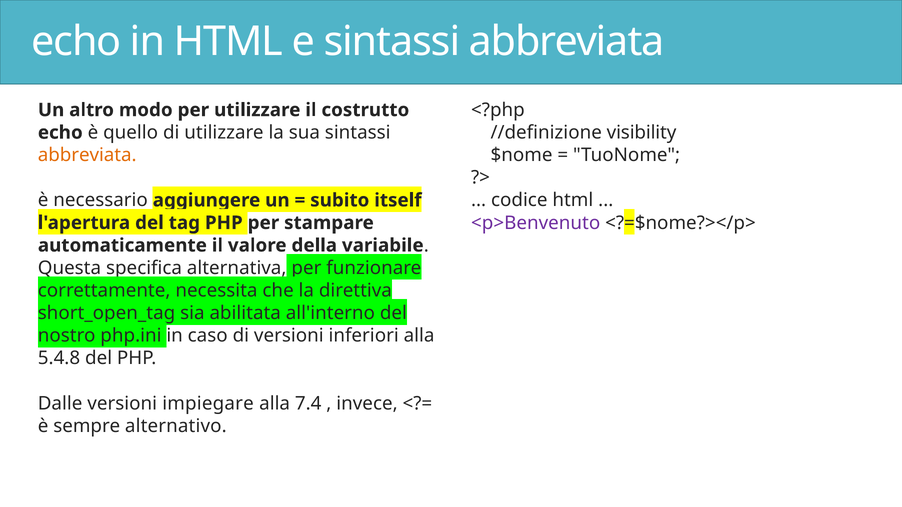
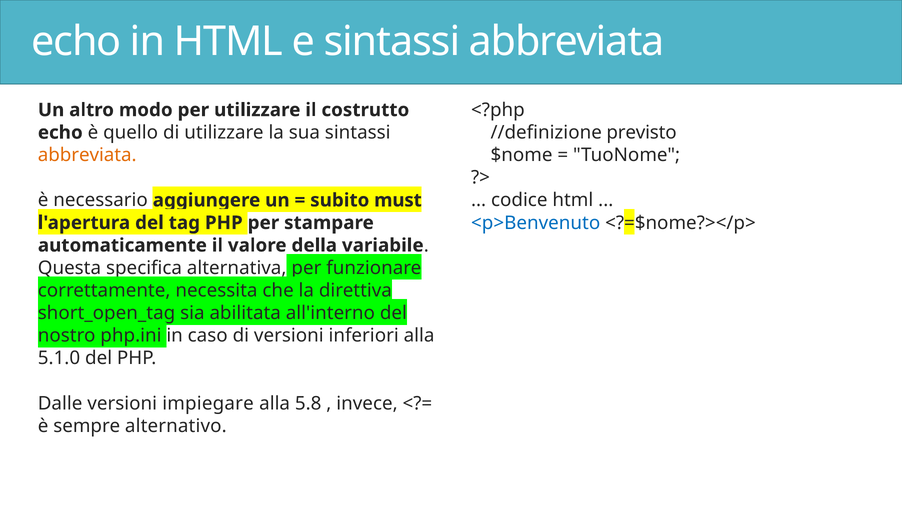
visibility: visibility -> previsto (642, 133)
itself: itself -> must (398, 200)
<p>Benvenuto colour: purple -> blue (536, 223)
5.4.8: 5.4.8 -> 5.1.0 (59, 358)
7.4: 7.4 -> 5.8 (308, 404)
